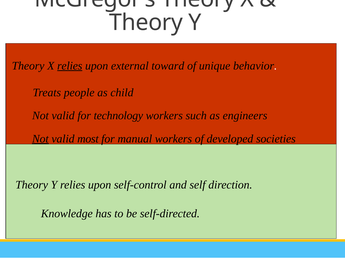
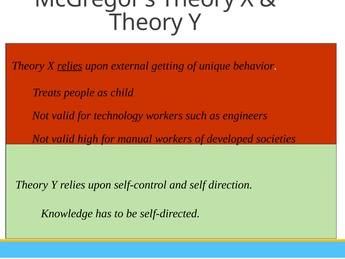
toward: toward -> getting (168, 66)
Not underline: present -> none (40, 139)
most: most -> high (88, 139)
